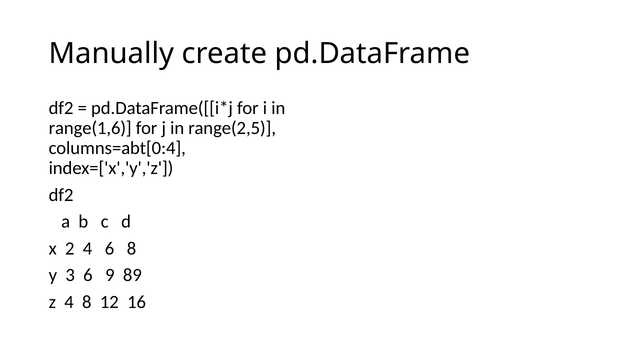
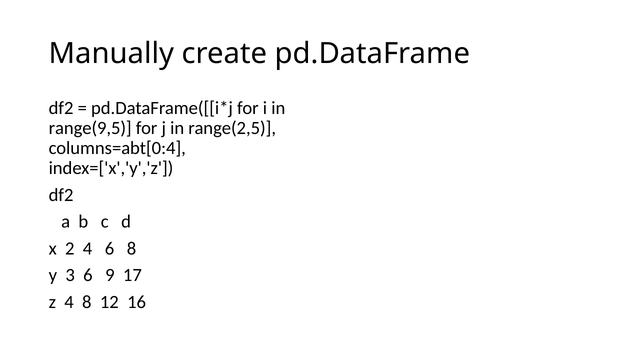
range(1,6: range(1,6 -> range(9,5 (90, 128)
89: 89 -> 17 (132, 275)
